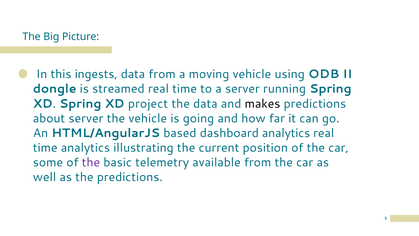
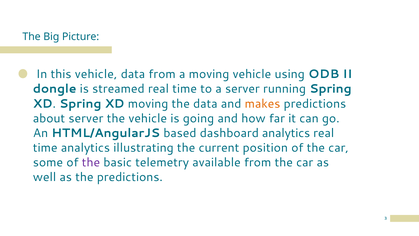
this ingests: ingests -> vehicle (96, 74)
XD project: project -> moving (148, 104)
makes colour: black -> orange (262, 104)
